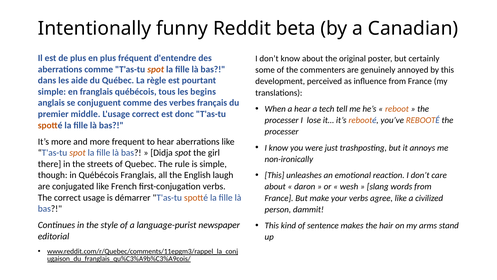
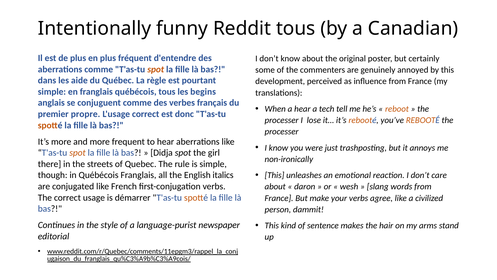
Reddit beta: beta -> tous (296, 28)
middle: middle -> propre (86, 114)
laugh: laugh -> italics (223, 175)
